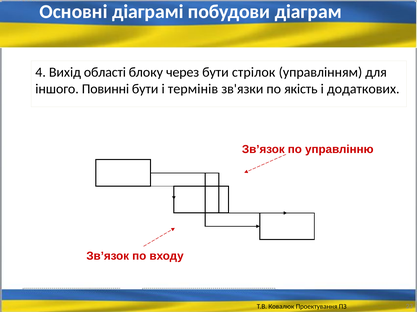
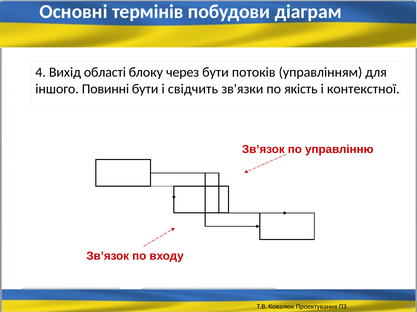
діаграмі: діаграмі -> термінів (148, 12)
стрілок: стрілок -> потоків (254, 73)
термінів: термінів -> свідчить (193, 89)
додаткових: додаткових -> контекстної (363, 89)
